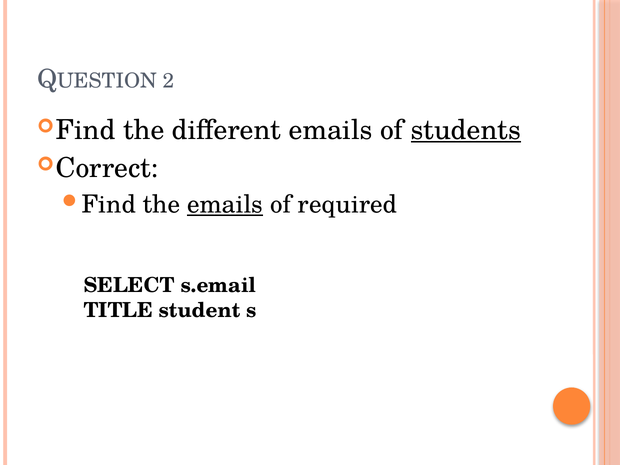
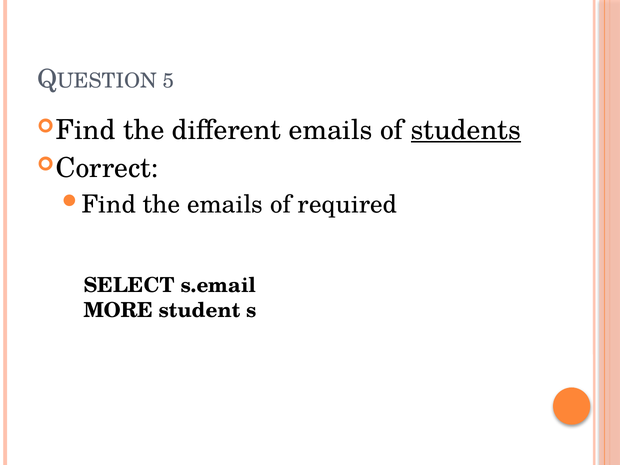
2: 2 -> 5 (168, 81)
emails underline: present -> none (225, 205)
TITLE: TITLE -> MORE (118, 310)
